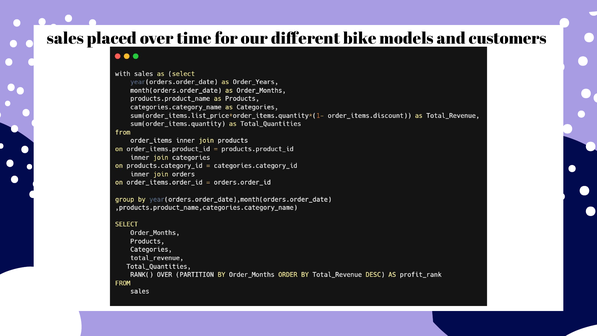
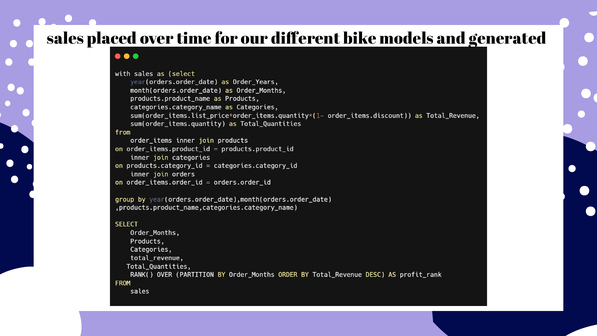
customers: customers -> generated (508, 39)
